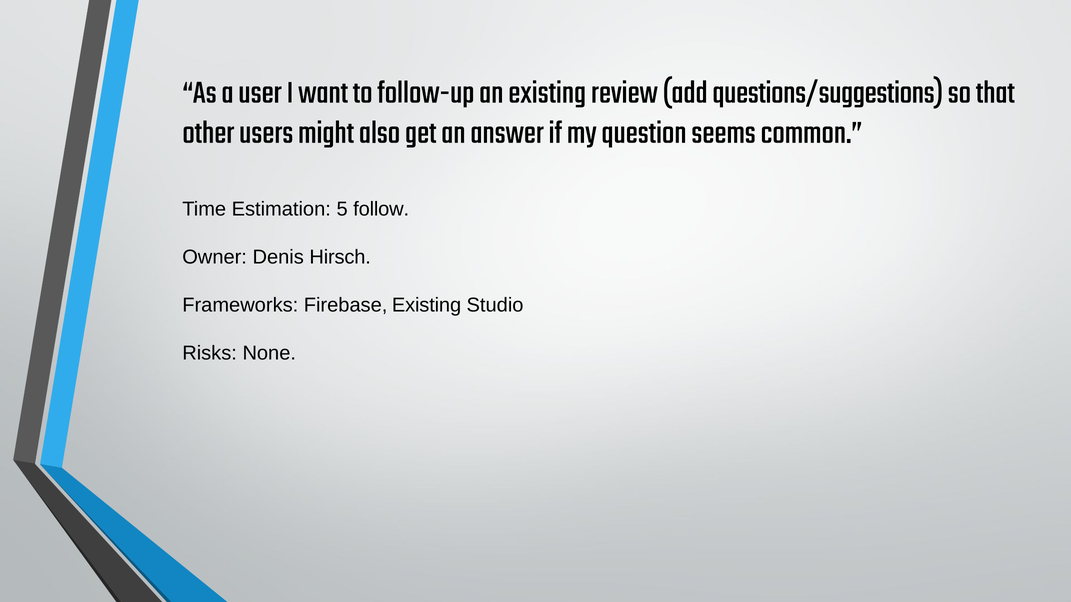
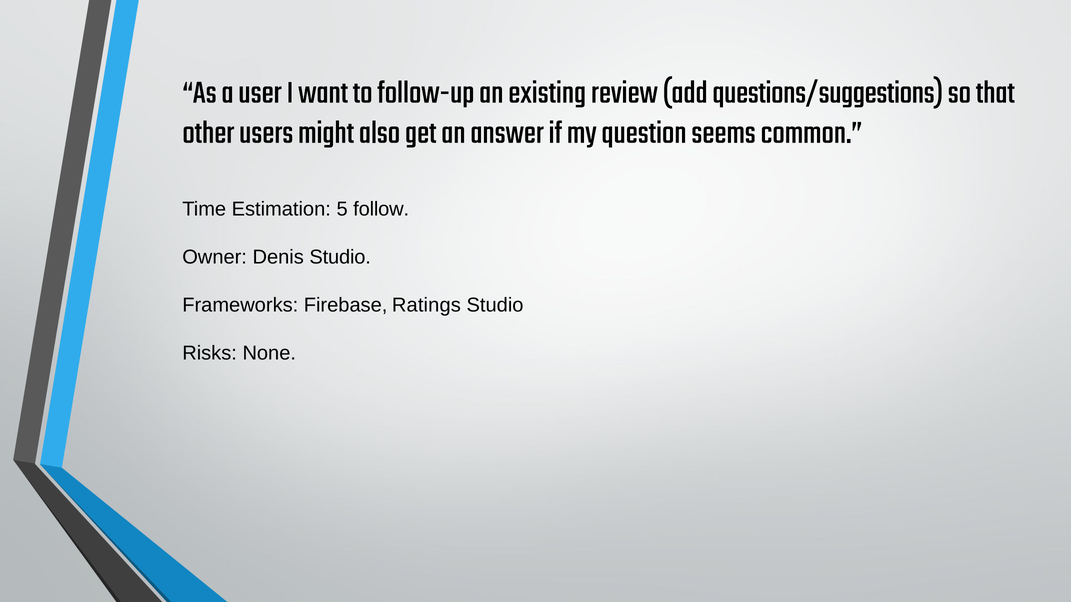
Denis Hirsch: Hirsch -> Studio (340, 257)
Firebase Existing: Existing -> Ratings (426, 305)
